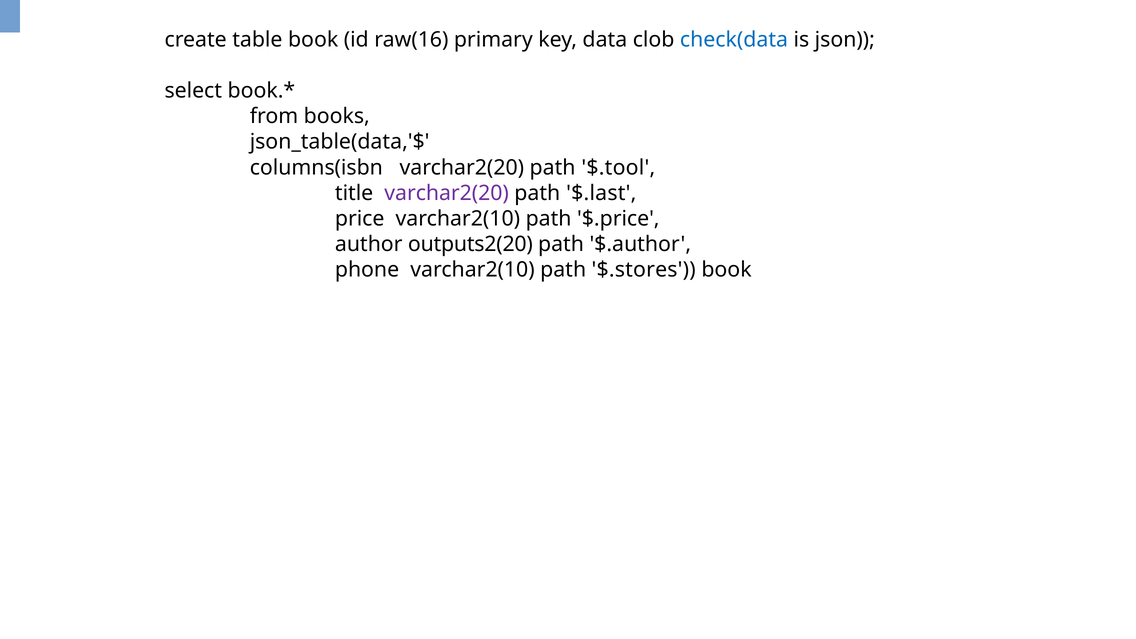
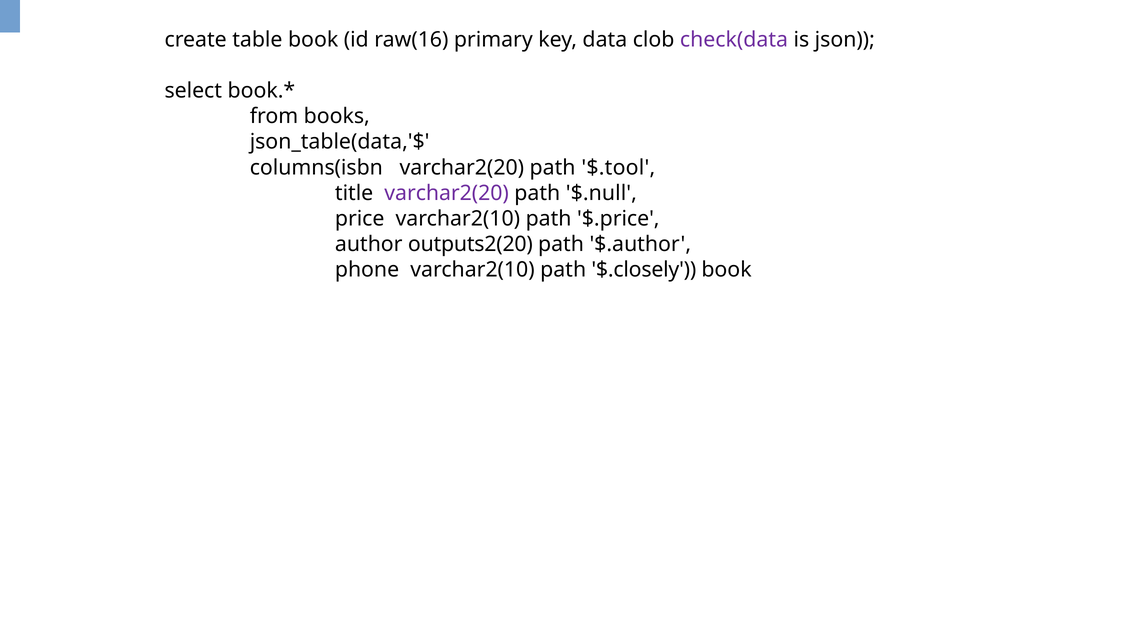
check(data colour: blue -> purple (734, 40)
$.last: $.last -> $.null (601, 193)
$.stores: $.stores -> $.closely (644, 270)
